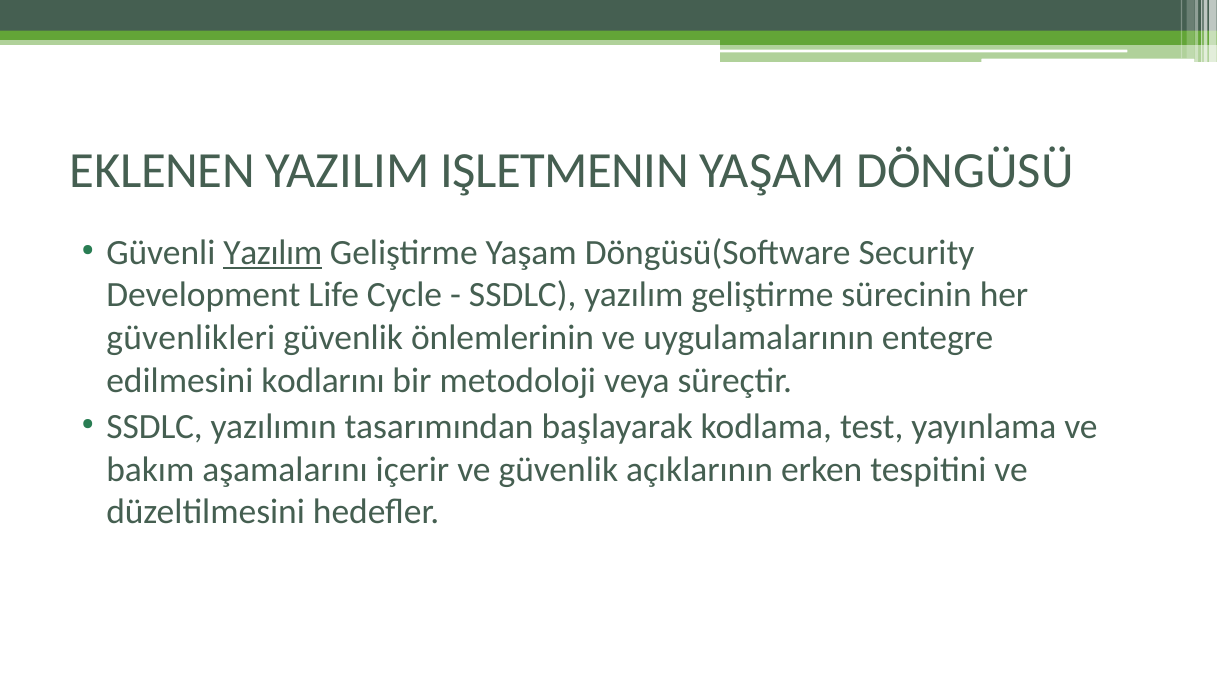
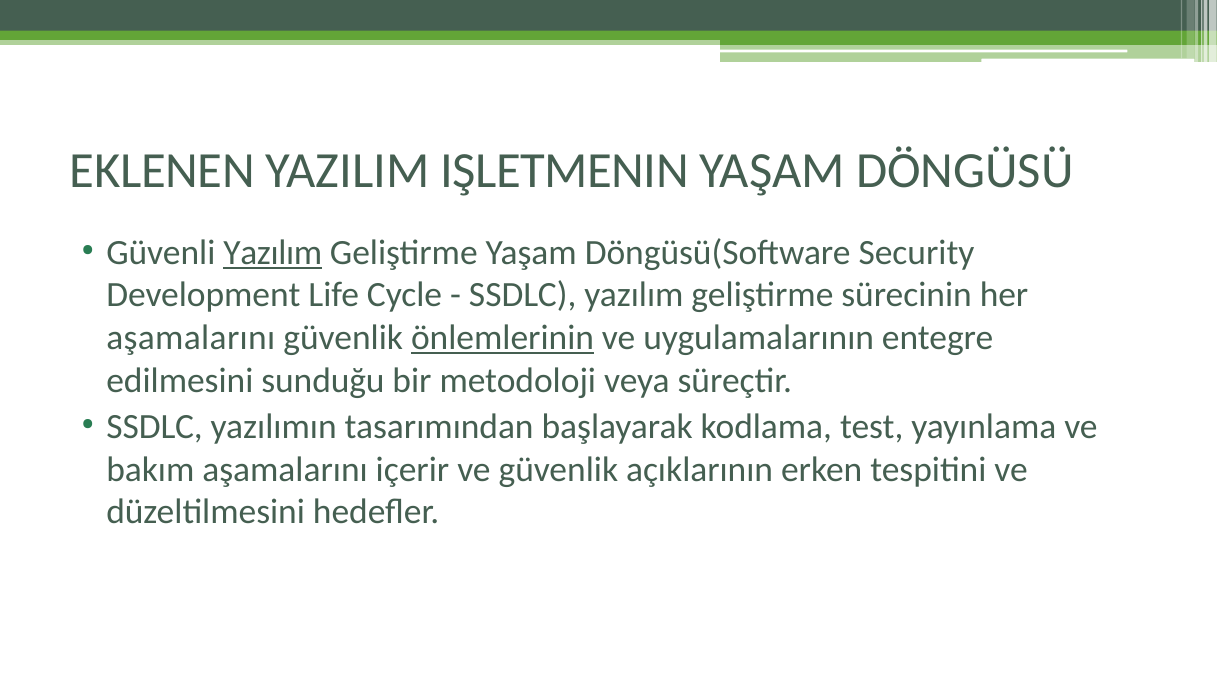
güvenlikleri: güvenlikleri -> aşamalarını (191, 338)
önlemlerinin underline: none -> present (503, 338)
kodlarını: kodlarını -> sunduğu (323, 381)
